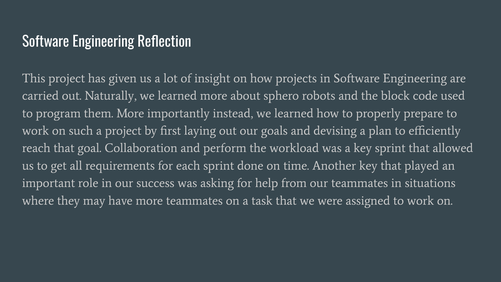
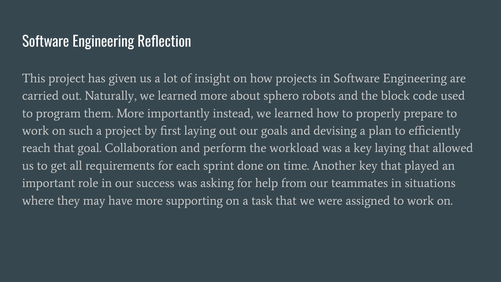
key sprint: sprint -> laying (390, 148)
more teammates: teammates -> supporting (194, 200)
